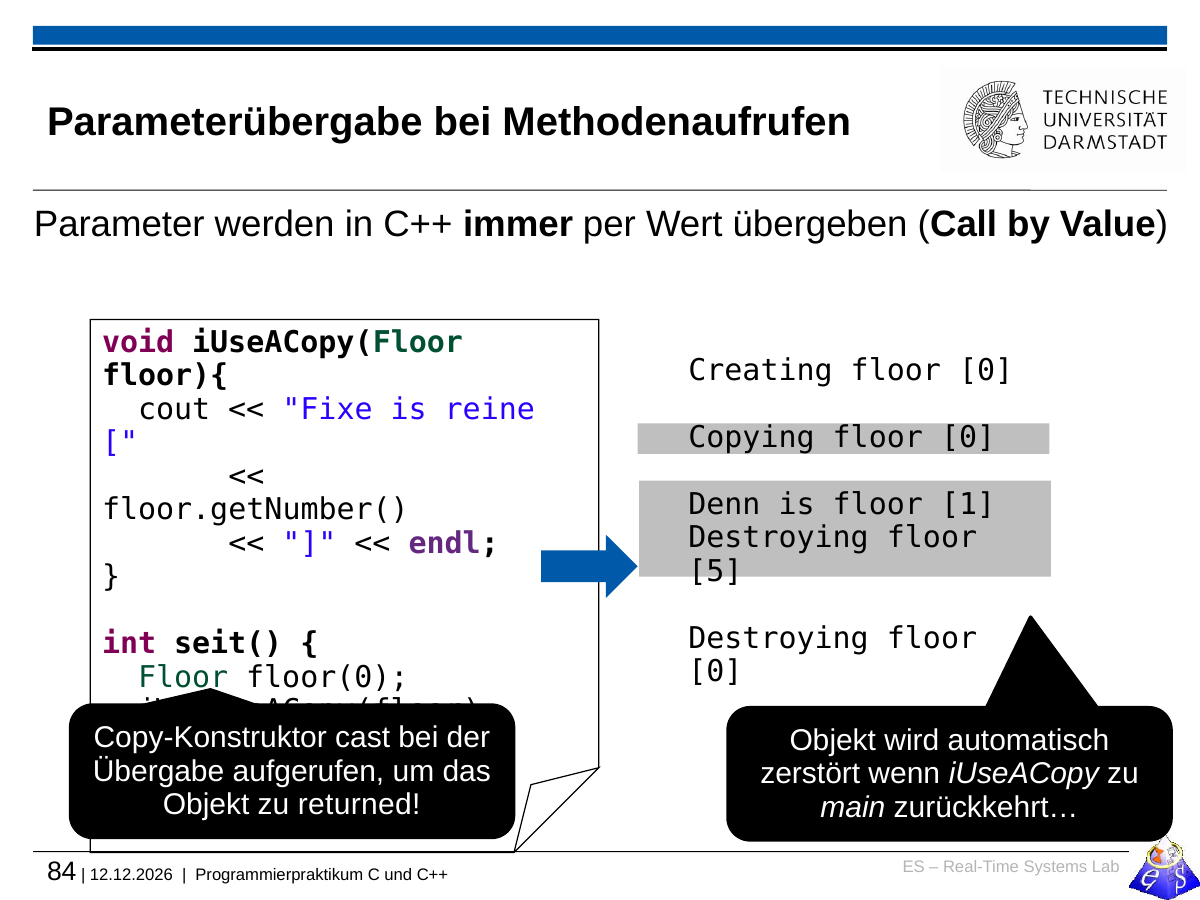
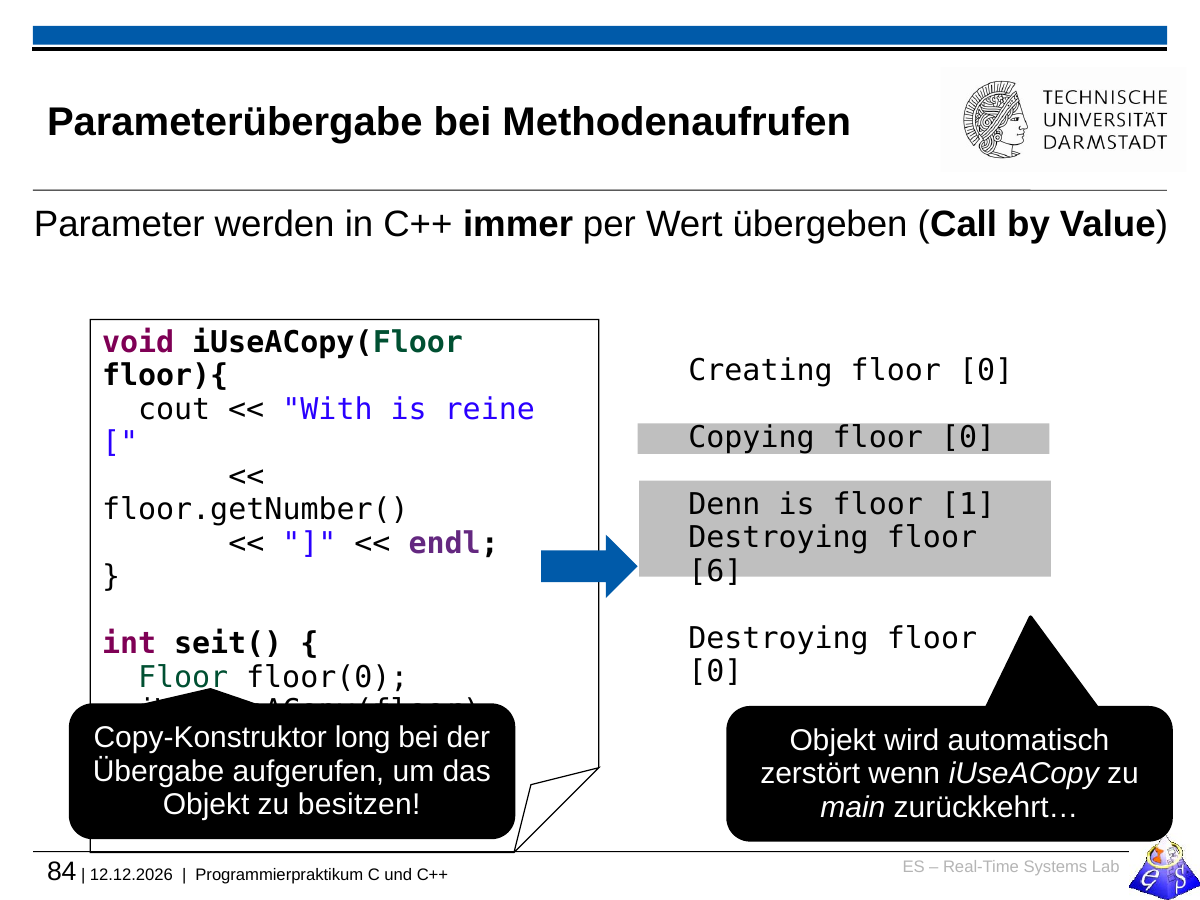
Fixe: Fixe -> With (327, 409)
5: 5 -> 6 (715, 571)
cast: cast -> long (363, 738)
returned: returned -> besitzen (359, 805)
